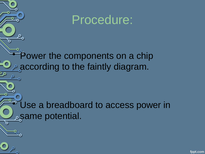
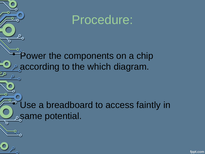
faintly: faintly -> which (99, 67)
access power: power -> faintly (149, 105)
